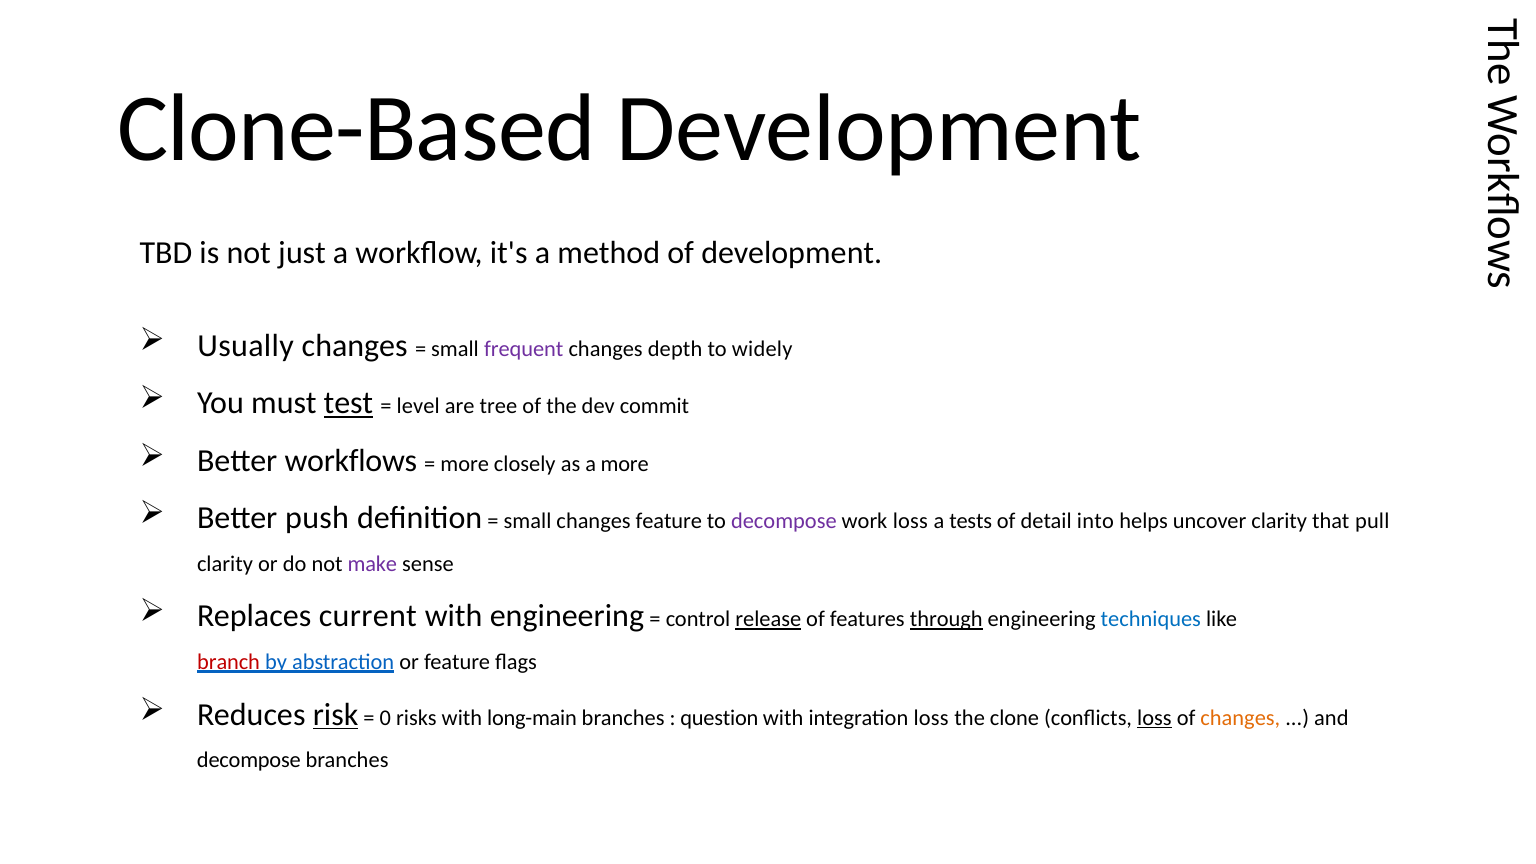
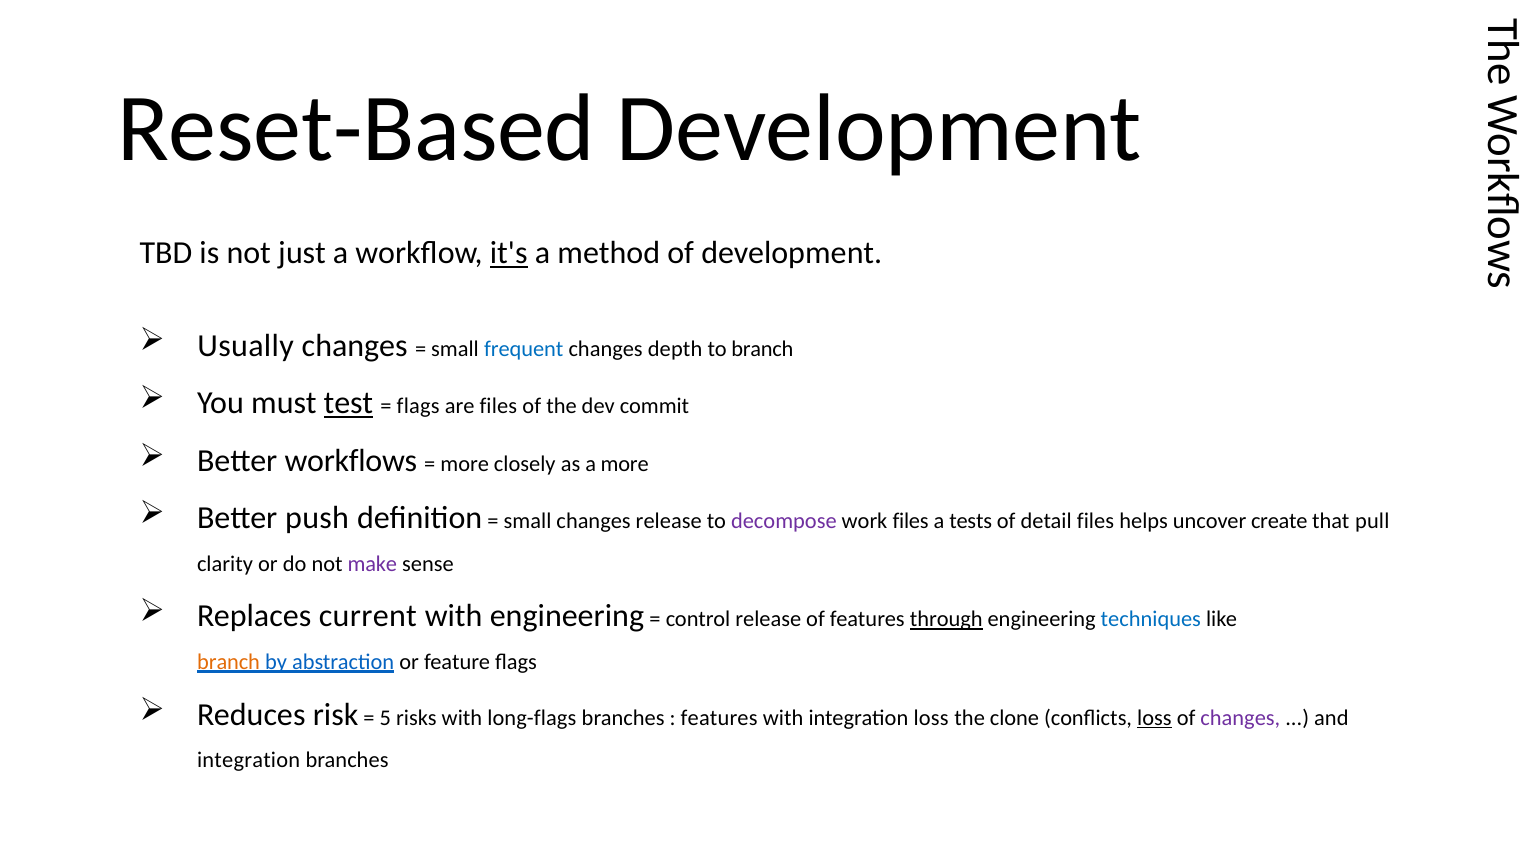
Clone-Based: Clone-Based -> Reset-Based (356, 129)
it's underline: none -> present (509, 253)
frequent colour: purple -> blue (524, 349)
to widely: widely -> branch (762, 349)
level: level -> flags (418, 406)
are tree: tree -> files (498, 406)
changes feature: feature -> release (669, 521)
work loss: loss -> files (911, 521)
detail into: into -> files (1095, 521)
uncover clarity: clarity -> create (1279, 521)
release underline: present -> none (768, 619)
branch colour: red -> orange (229, 662)
risk underline: present -> none (336, 715)
0: 0 -> 5 (385, 718)
long-main: long-main -> long-flags (532, 718)
question: question -> features (719, 718)
changes colour: orange -> purple (1240, 718)
decompose: decompose -> integration (249, 760)
